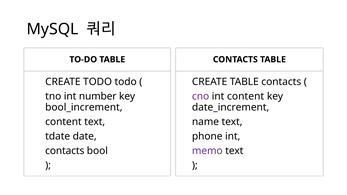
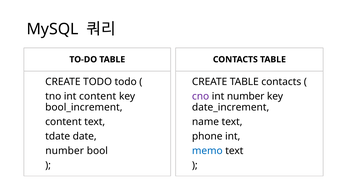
int number: number -> content (98, 96)
int content: content -> number (246, 96)
contacts: contacts -> number (65, 151)
memo colour: purple -> blue (207, 151)
